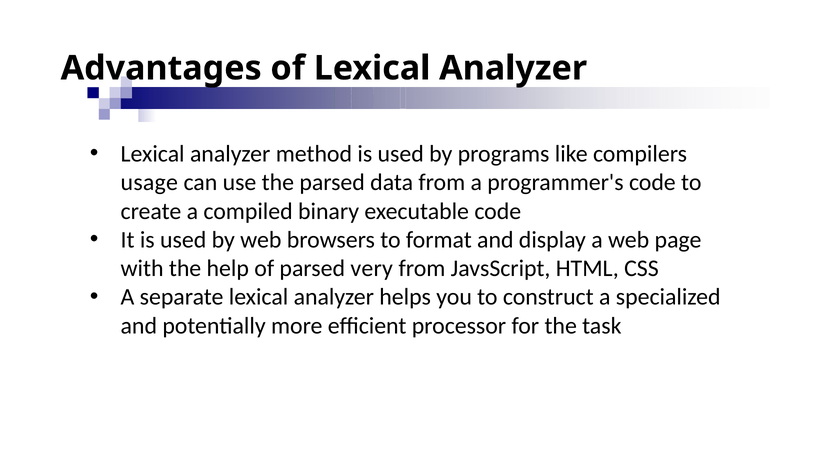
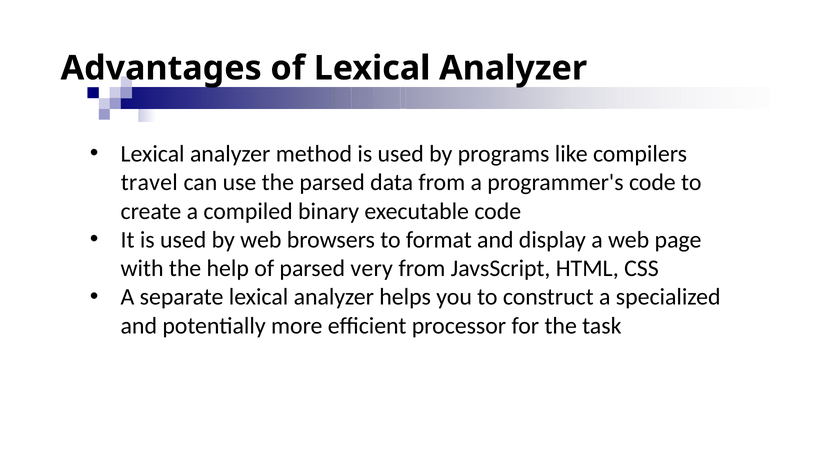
usage: usage -> travel (149, 183)
